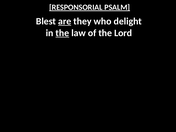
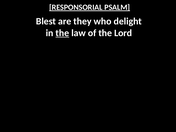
are underline: present -> none (65, 21)
